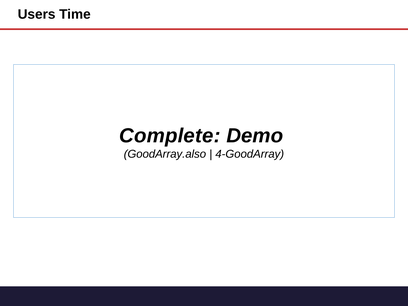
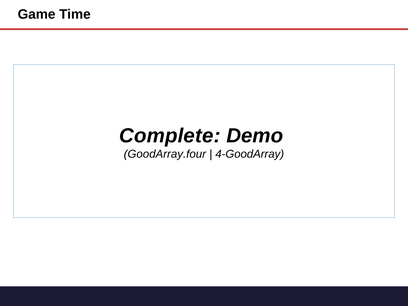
Users: Users -> Game (37, 14)
GoodArray.also: GoodArray.also -> GoodArray.four (165, 154)
